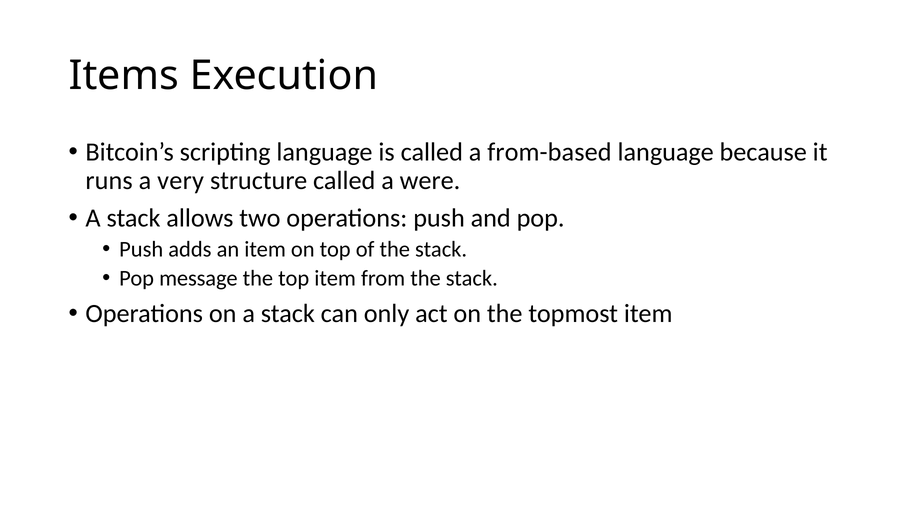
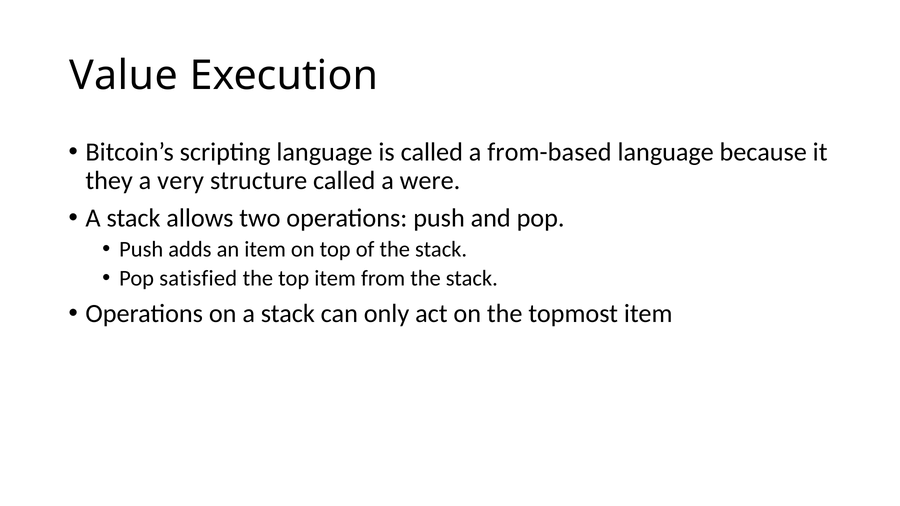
Items: Items -> Value (124, 76)
runs: runs -> they (109, 181)
message: message -> satisfied (198, 278)
